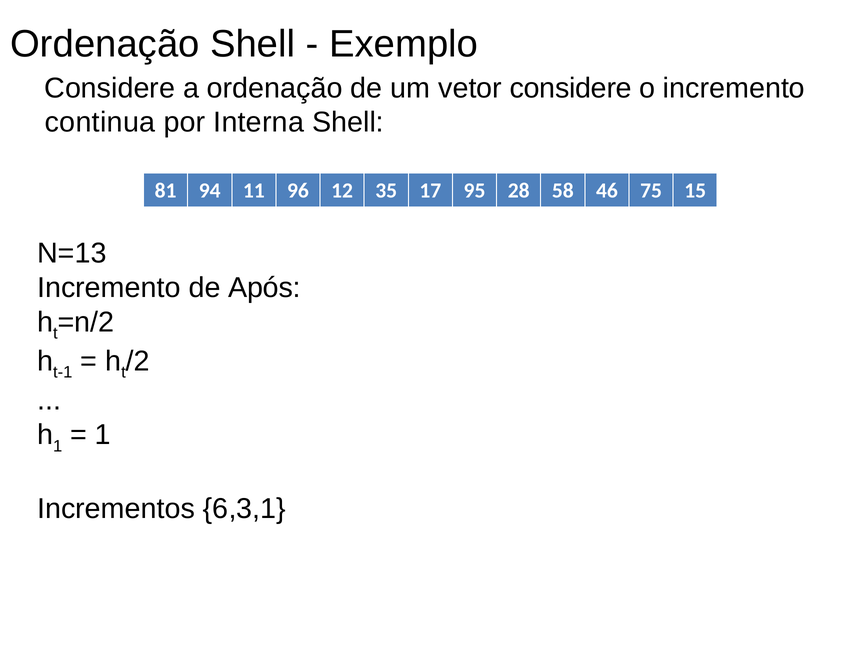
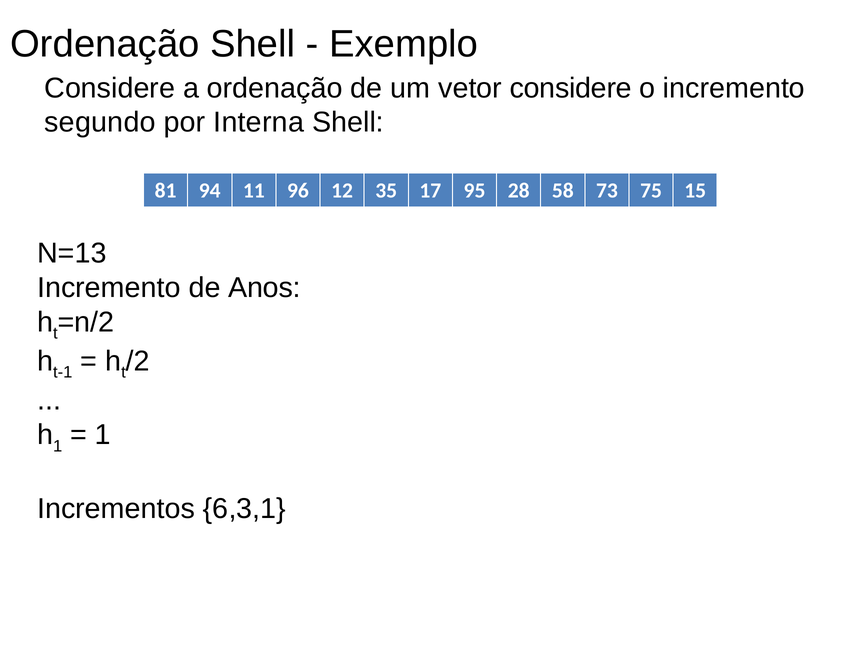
continua: continua -> segundo (100, 122)
46: 46 -> 73 (607, 191)
Após: Após -> Anos (265, 287)
